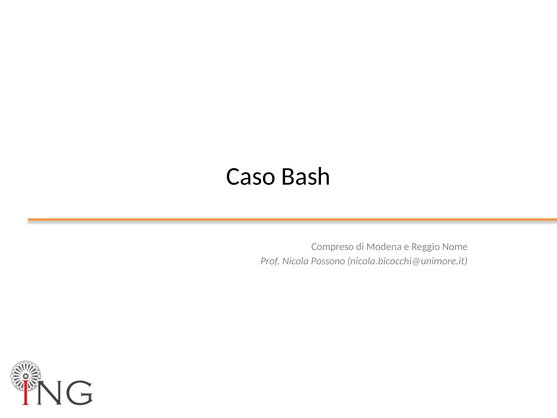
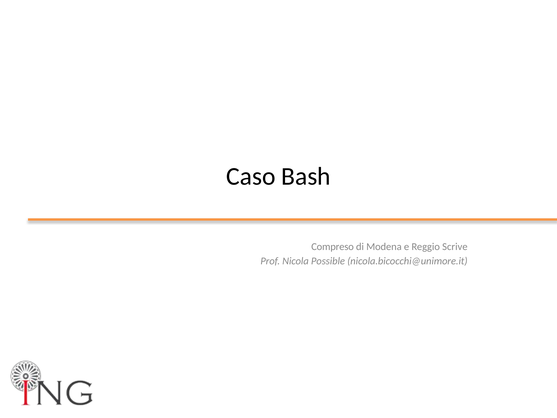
Nome: Nome -> Scrive (455, 246)
Possono: Possono -> Possible (328, 261)
